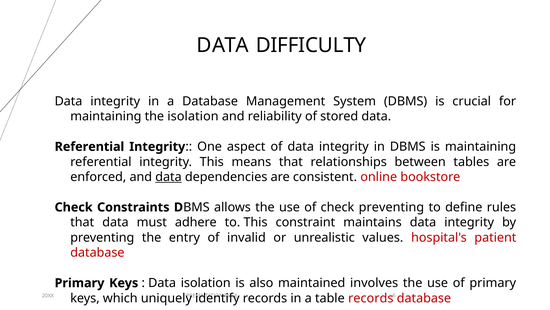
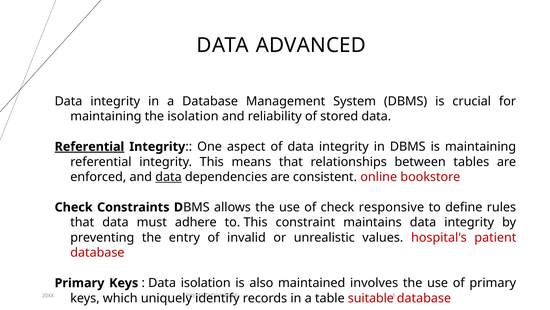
DIFFICULTY: DIFFICULTY -> ADVANCED (311, 45)
Referential underline: none -> present (89, 146)
check preventing: preventing -> responsive (391, 207)
table records: records -> suitable (371, 298)
